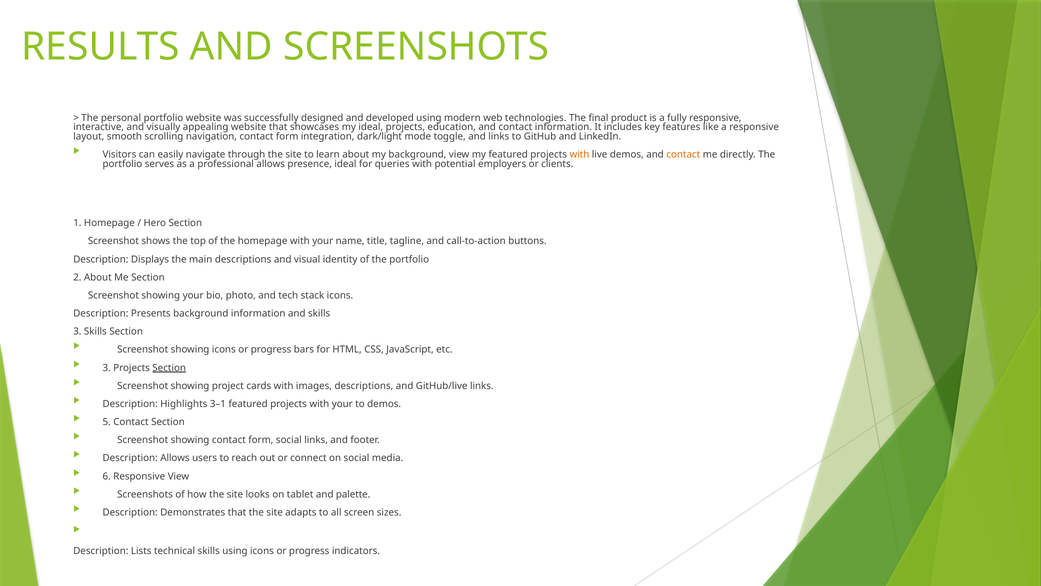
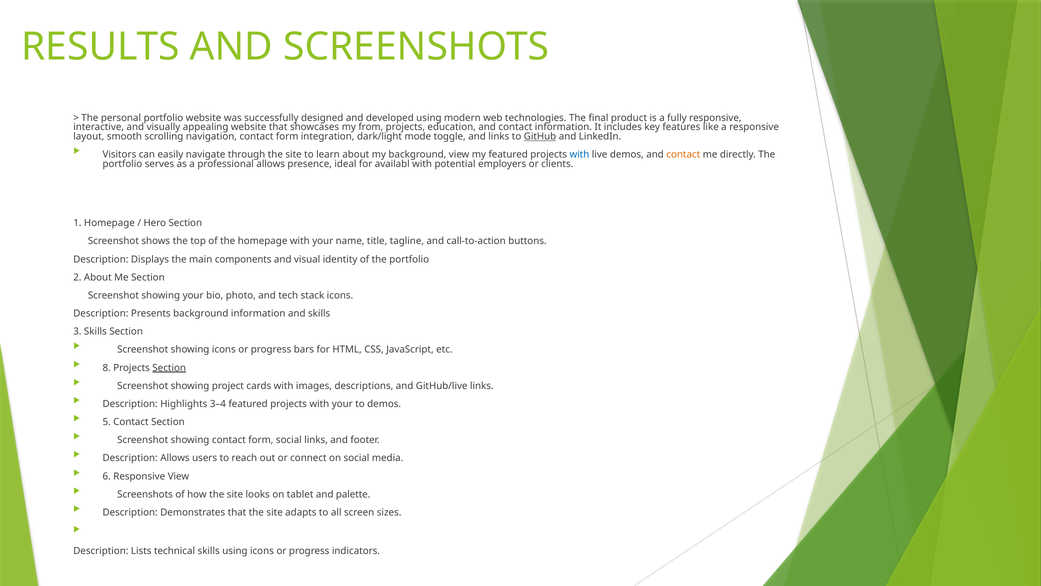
my ideal: ideal -> from (371, 127)
GitHub underline: none -> present (540, 137)
with colour: orange -> blue (579, 155)
queries: queries -> availabl (392, 164)
main descriptions: descriptions -> components (243, 259)
3: 3 -> 8 (107, 368)
3–1: 3–1 -> 3–4 (218, 404)
